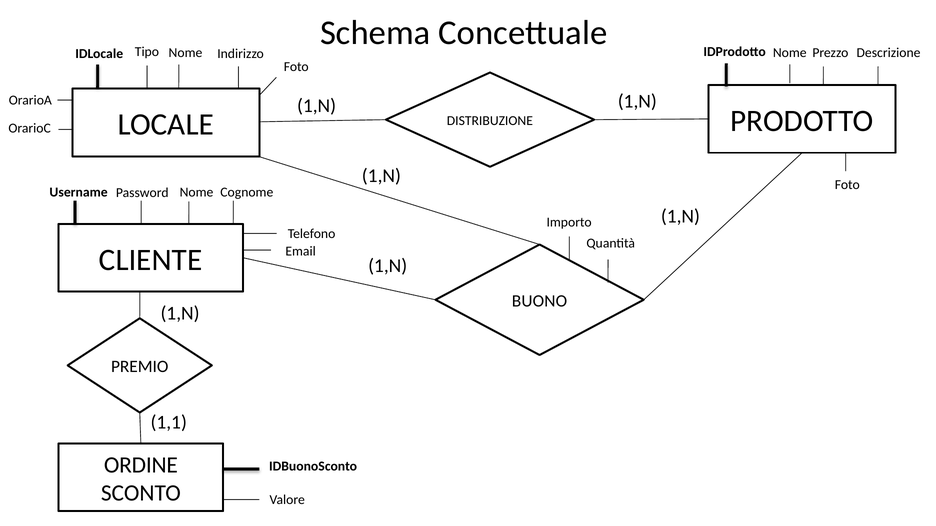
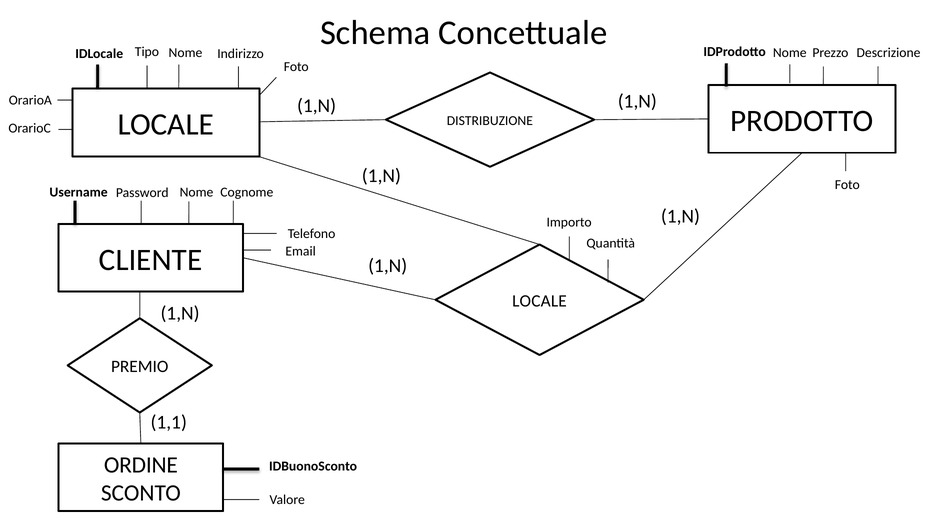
BUONO: BUONO -> LOCALE (539, 301)
